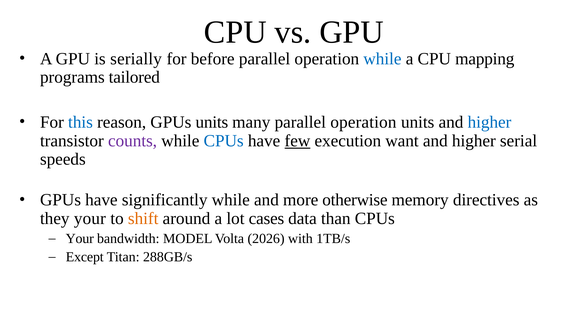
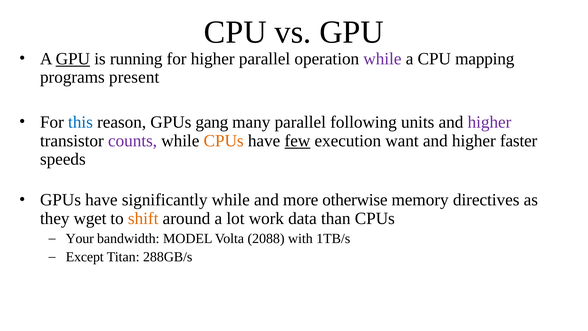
GPU underline: none -> present (73, 59)
serially: serially -> running (136, 59)
for before: before -> higher (213, 59)
while colour: blue -> purple (382, 59)
tailored: tailored -> present (134, 77)
GPUs units: units -> gang (212, 122)
many parallel operation: operation -> following (363, 122)
higher colour: blue -> purple (490, 122)
CPUs colour: blue -> orange (224, 141)
serial: serial -> faster (519, 141)
they your: your -> wget (90, 218)
cases: cases -> work (266, 218)
2026: 2026 -> 2088 (266, 238)
